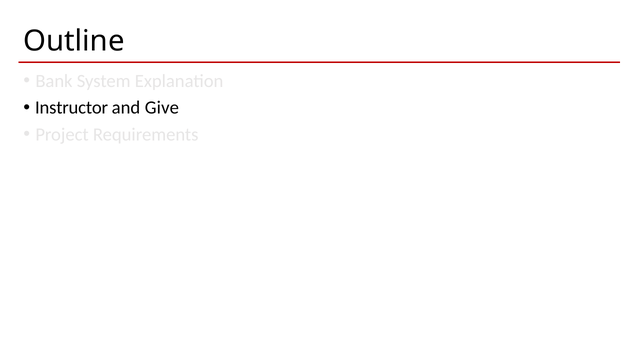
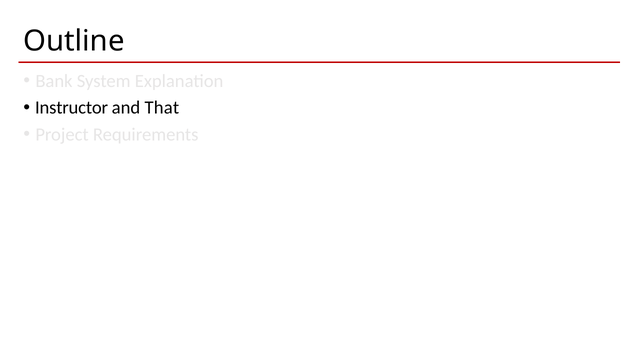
Give: Give -> That (162, 108)
